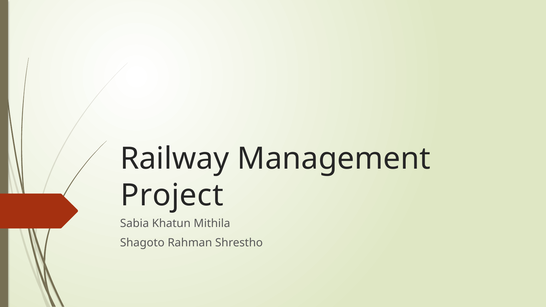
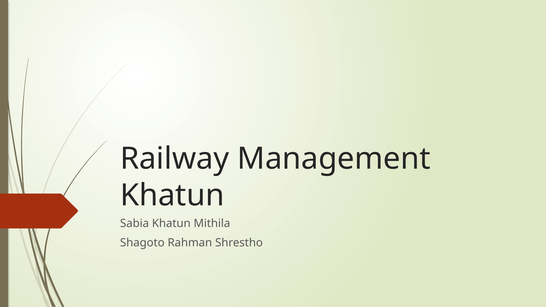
Project: Project -> Khatun (172, 196)
